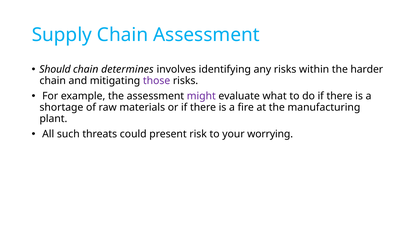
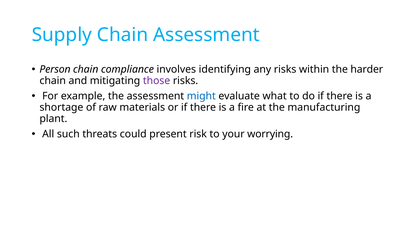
Should: Should -> Person (55, 69)
determines: determines -> compliance (127, 69)
might colour: purple -> blue (201, 96)
